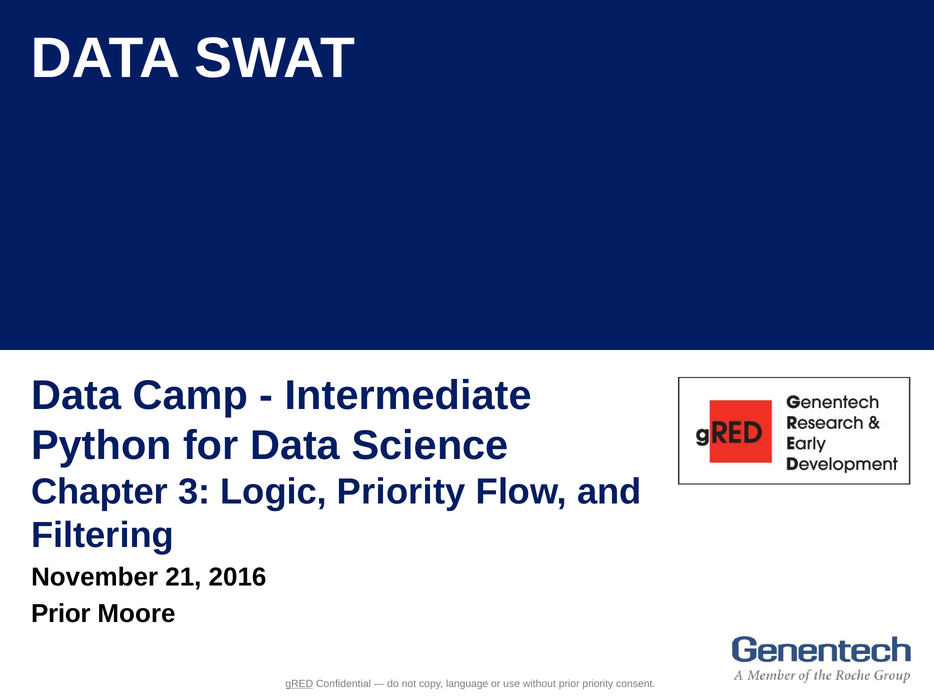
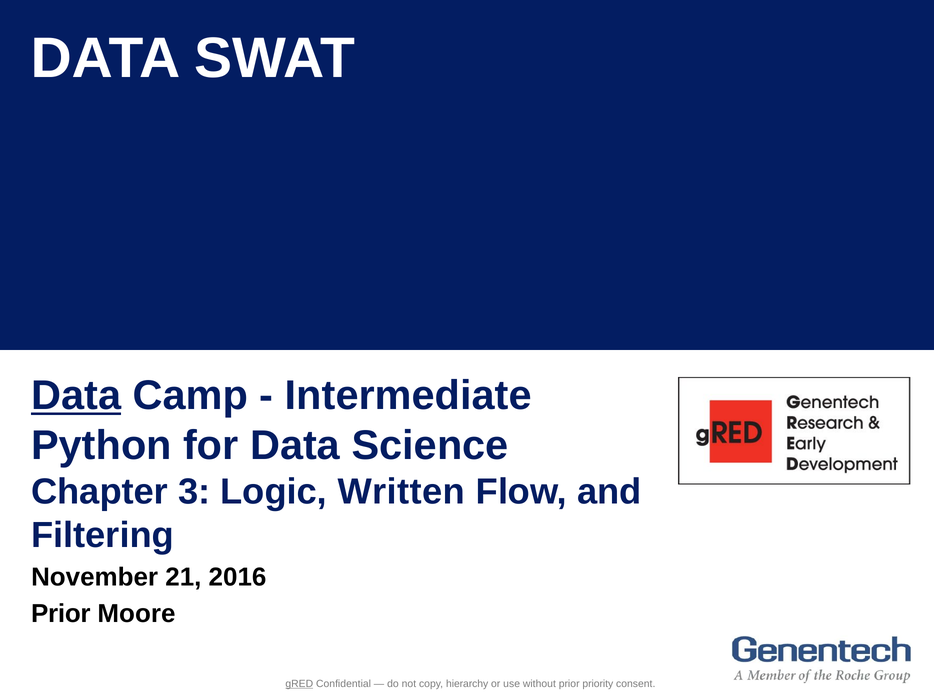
Data underline: none -> present (76, 396)
Logic Priority: Priority -> Written (401, 492)
language: language -> hierarchy (467, 684)
